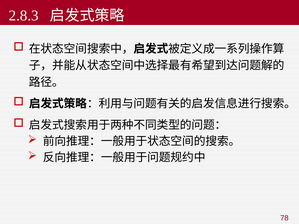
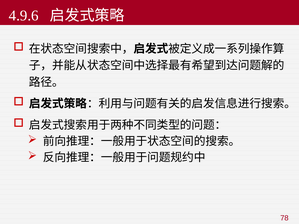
2.8.3: 2.8.3 -> 4.9.6 (24, 16)
